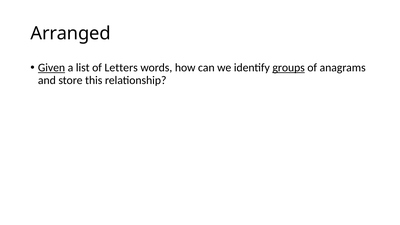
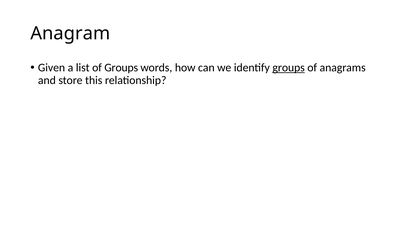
Arranged: Arranged -> Anagram (70, 34)
Given underline: present -> none (52, 68)
of Letters: Letters -> Groups (121, 68)
